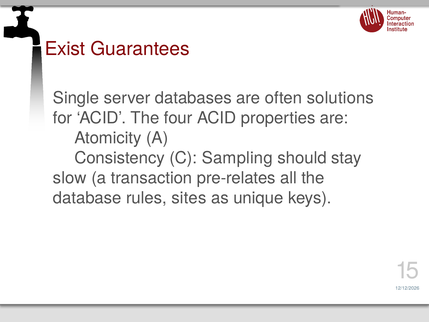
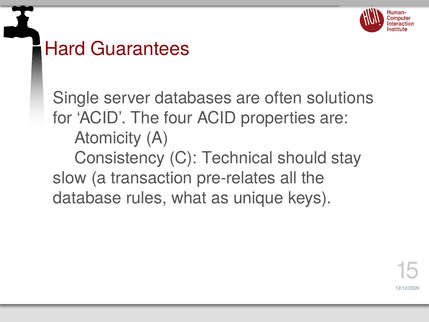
Exist: Exist -> Hard (65, 49)
Sampling: Sampling -> Technical (237, 158)
sites: sites -> what (189, 198)
